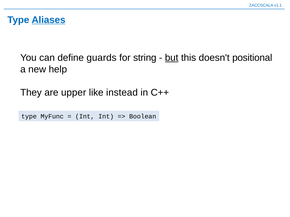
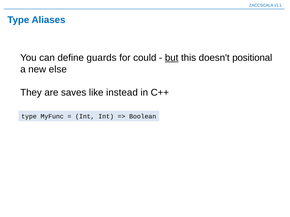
Aliases underline: present -> none (49, 20)
string: string -> could (145, 58)
help: help -> else (58, 70)
upper: upper -> saves (74, 93)
